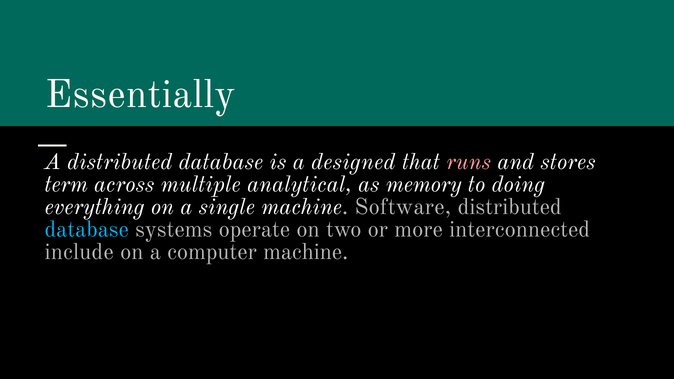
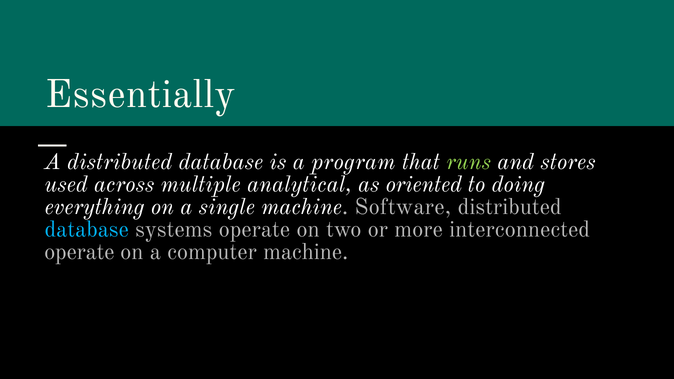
designed: designed -> program (353, 162)
runs colour: pink -> light green (469, 162)
term: term -> used (66, 184)
memory: memory -> oriented (424, 184)
include: include -> operate (79, 252)
